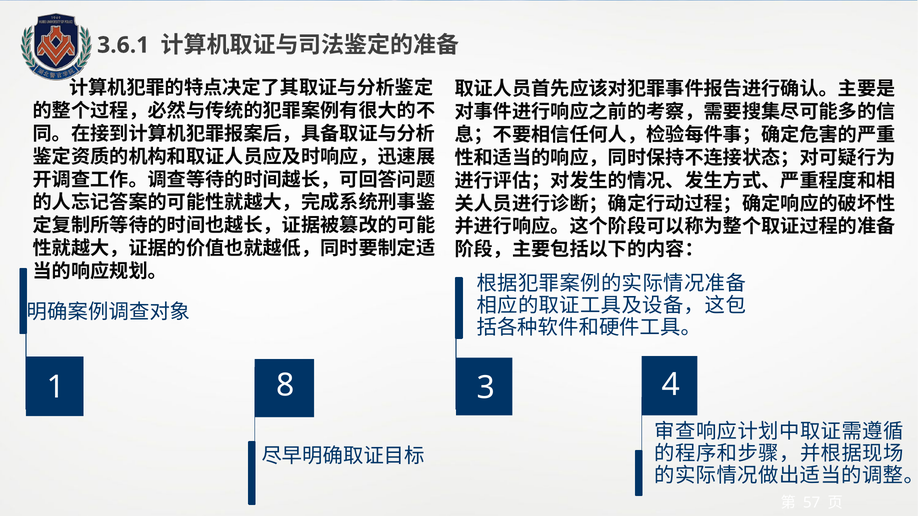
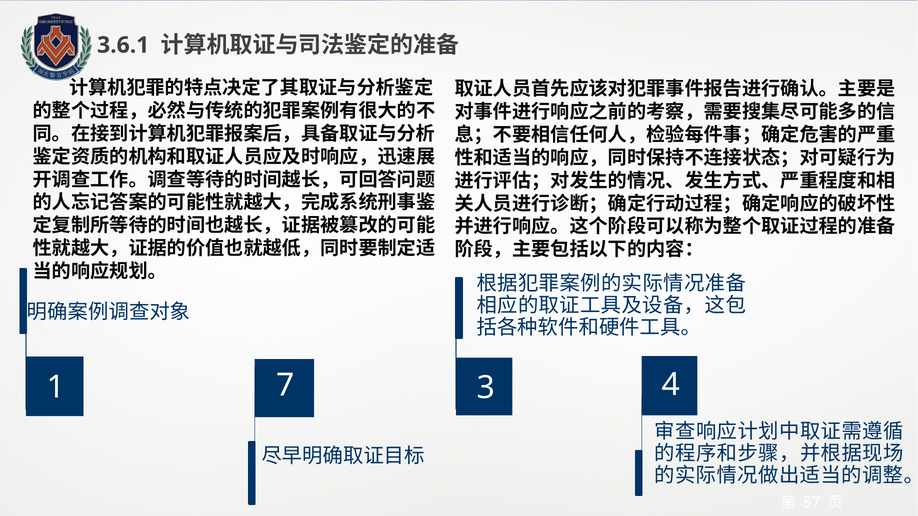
8: 8 -> 7 (286, 385)
